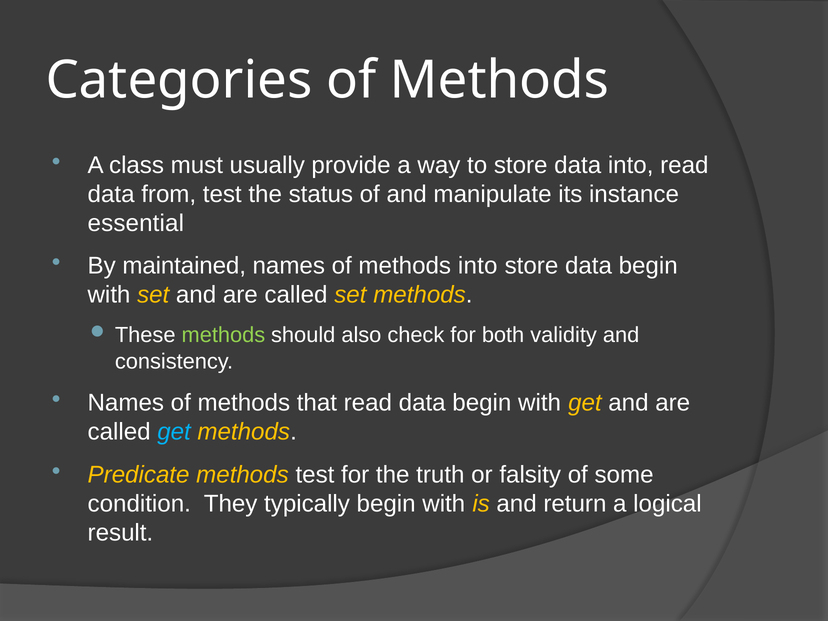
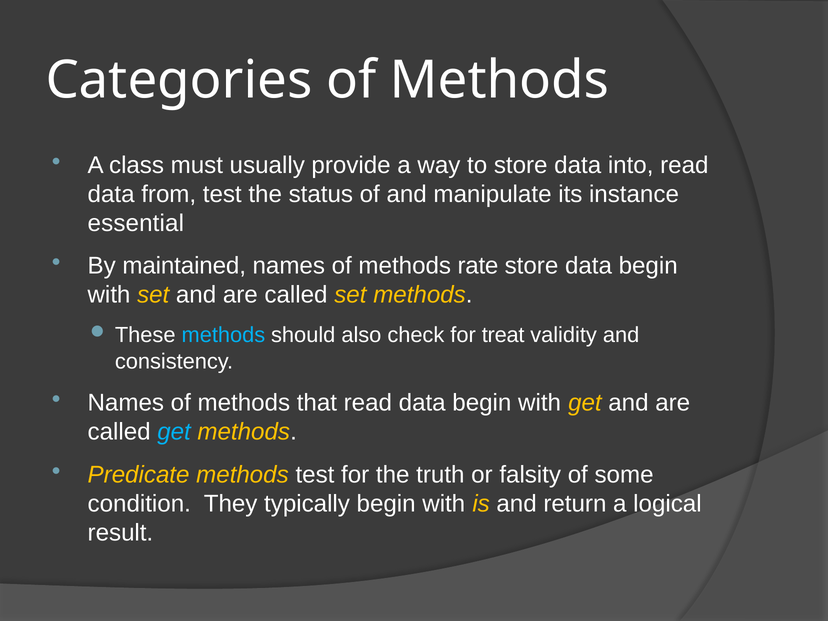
methods into: into -> rate (478, 266)
methods colour: light green -> light blue (223, 335)
both: both -> treat (503, 335)
